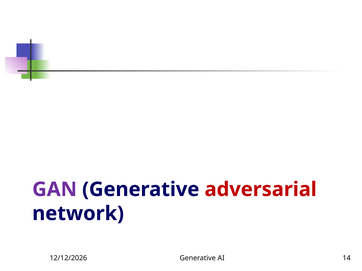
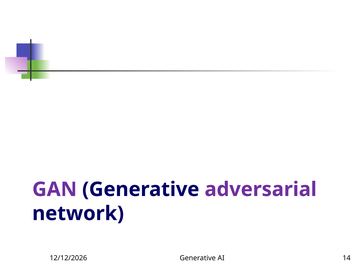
adversarial colour: red -> purple (261, 190)
